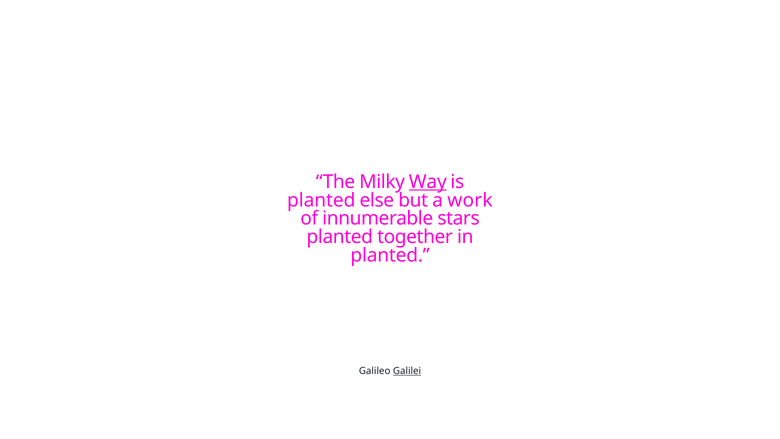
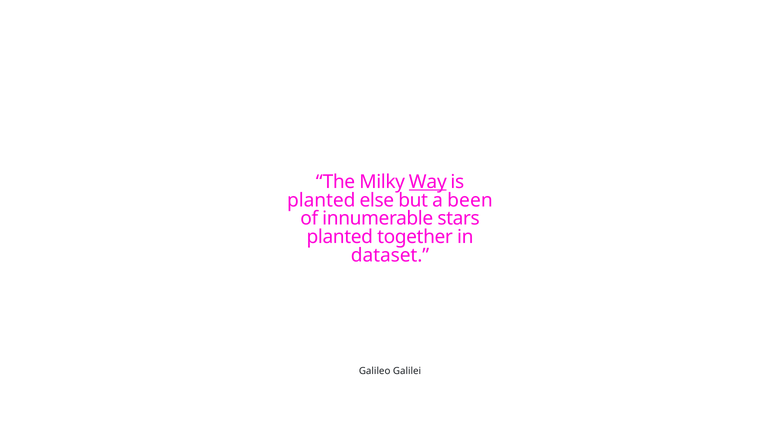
work: work -> been (470, 200)
planted: planted -> dataset (390, 255)
Galilei underline: present -> none (407, 371)
